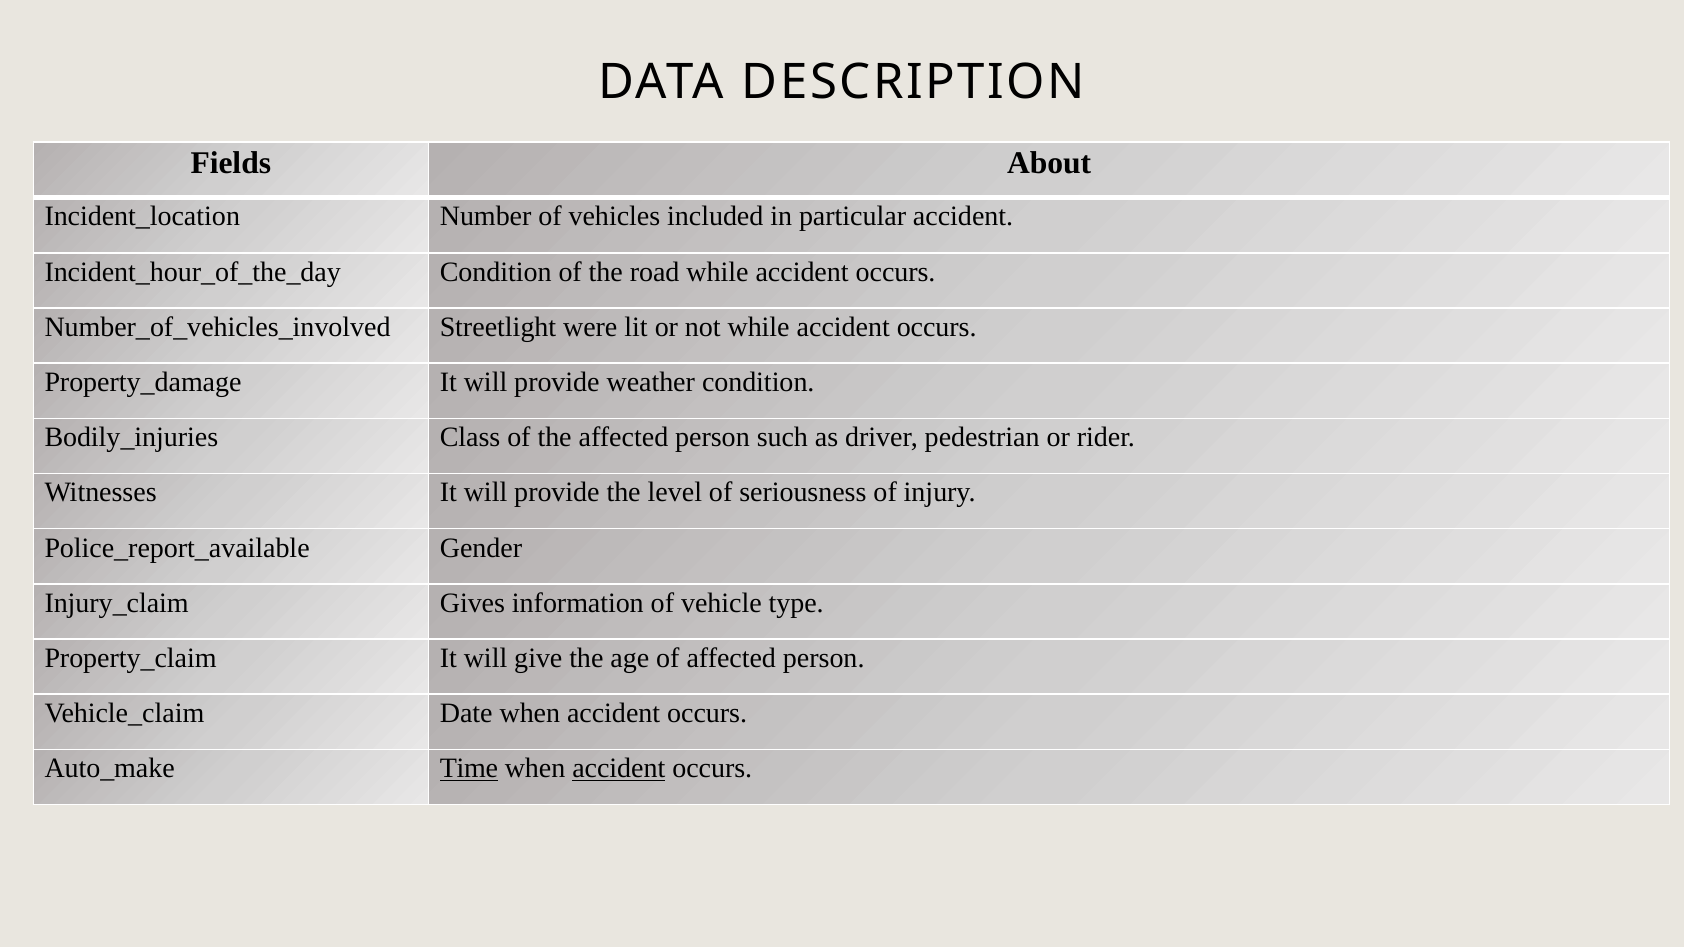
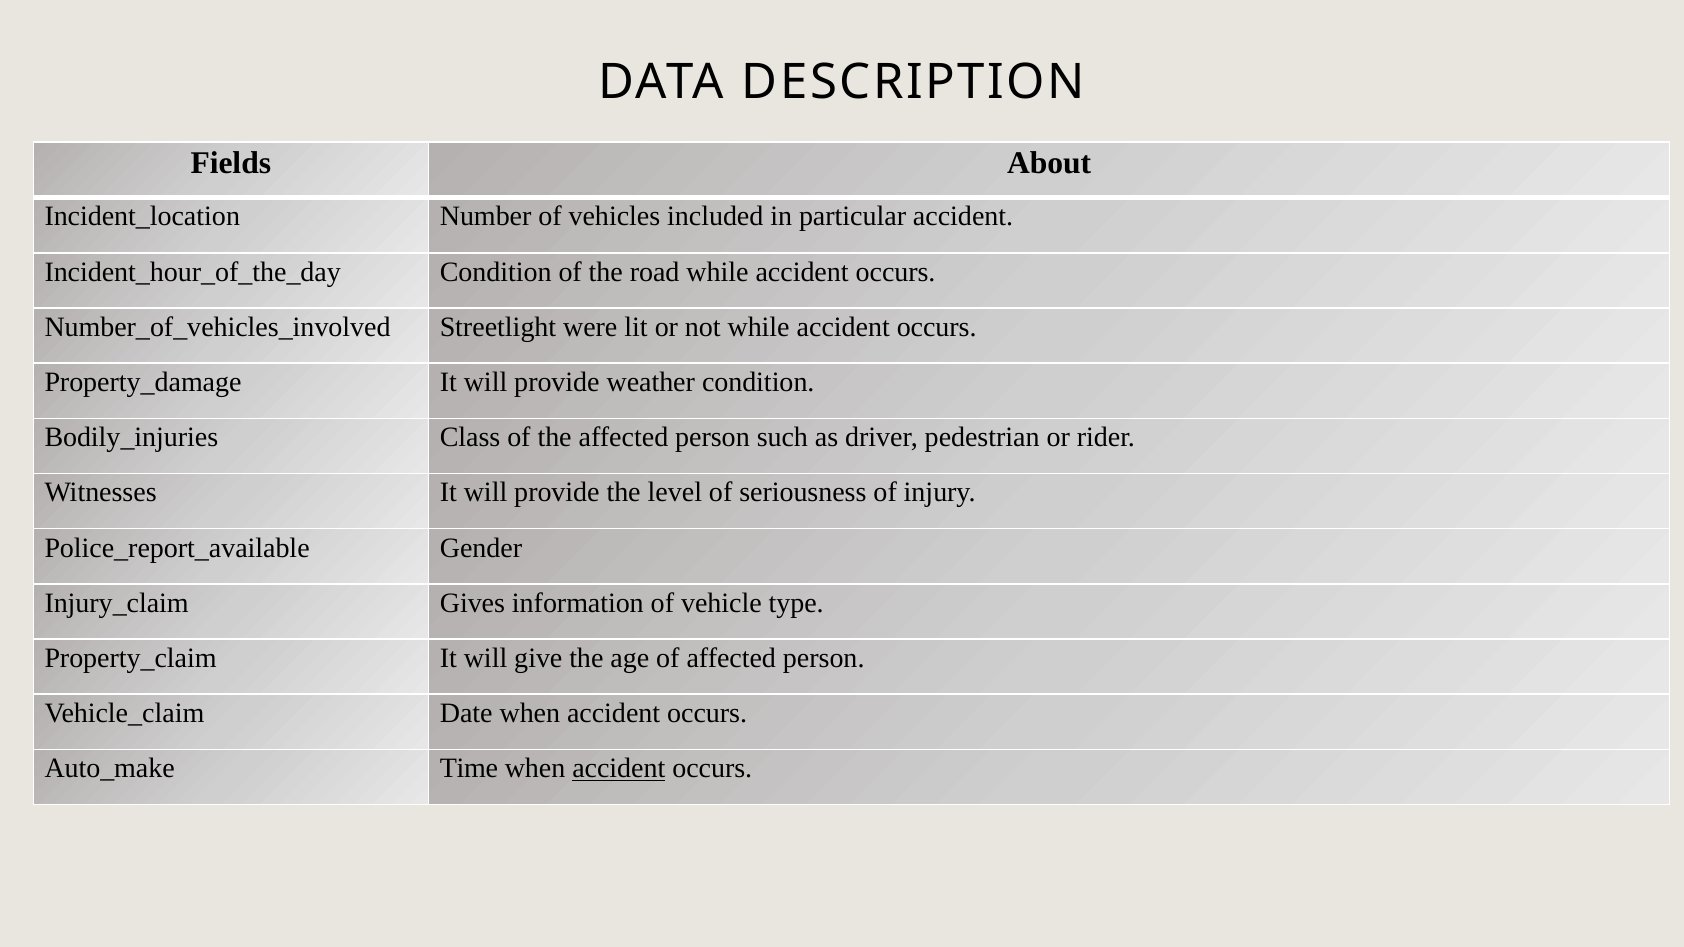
Time underline: present -> none (469, 769)
